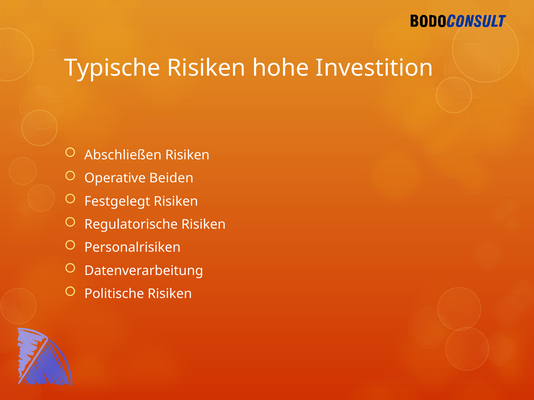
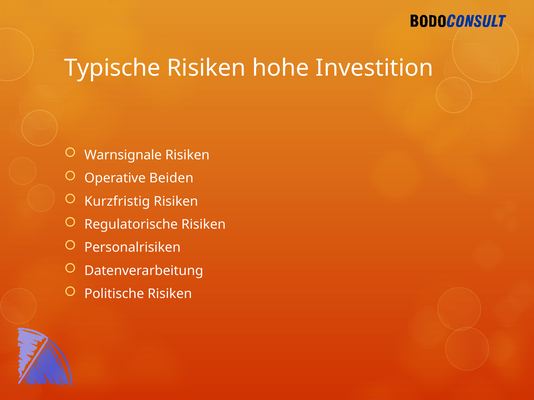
Abschließen: Abschließen -> Warnsignale (123, 155)
Festgelegt: Festgelegt -> Kurzfristig (117, 202)
